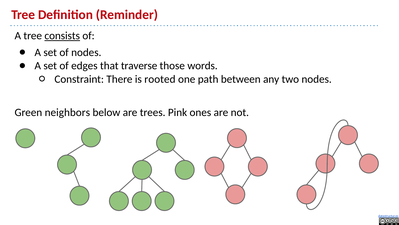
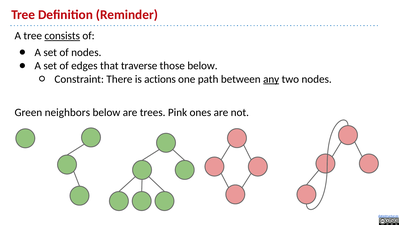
those words: words -> below (202, 66)
rooted: rooted -> actions (160, 79)
any underline: none -> present (271, 79)
